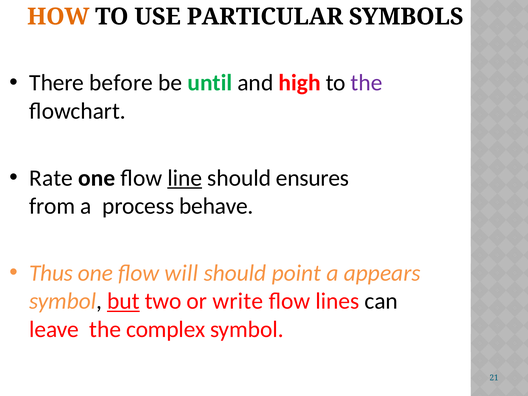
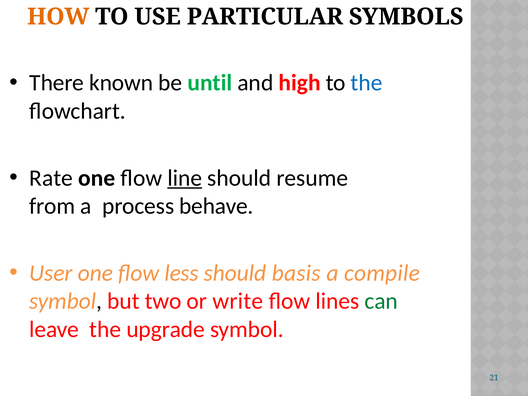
before: before -> known (121, 83)
the colour: purple -> blue (367, 83)
ensures: ensures -> resume (312, 178)
Thus: Thus -> User (51, 273)
will: will -> less (182, 273)
point: point -> basis (296, 273)
appears: appears -> compile (382, 273)
but underline: present -> none (123, 301)
can colour: black -> green (381, 301)
complex: complex -> upgrade (166, 329)
